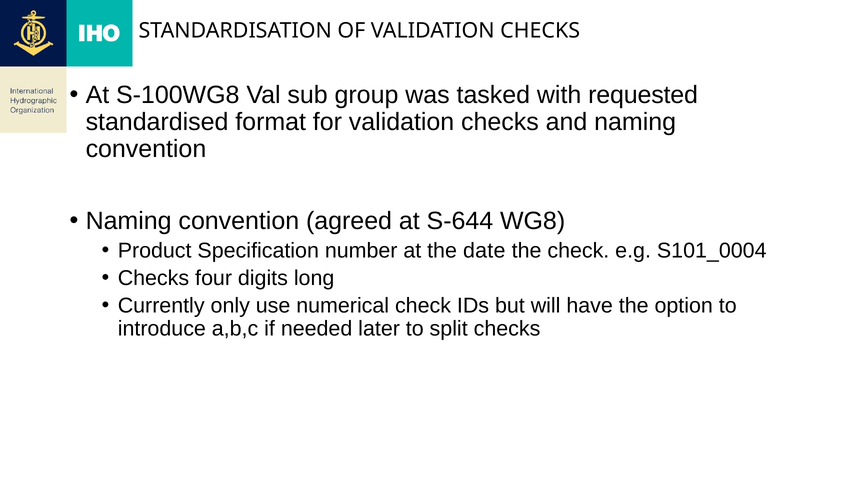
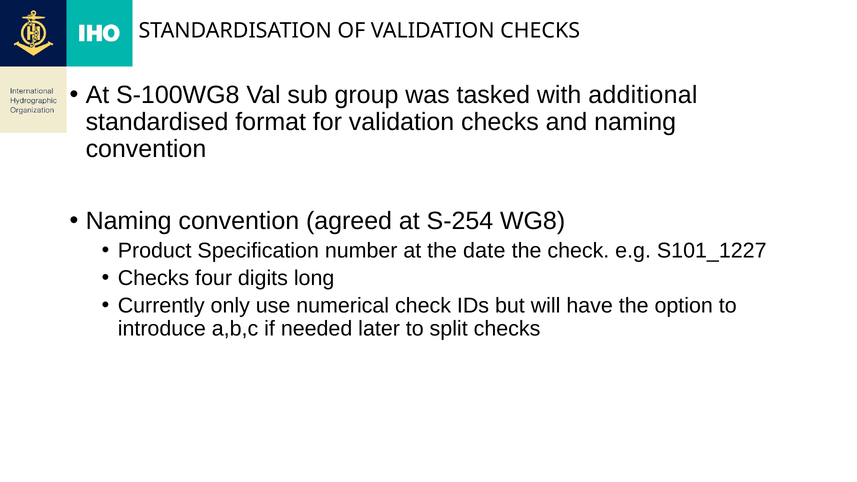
requested: requested -> additional (643, 95)
S-644: S-644 -> S-254 (460, 221)
S101_0004: S101_0004 -> S101_1227 (712, 251)
